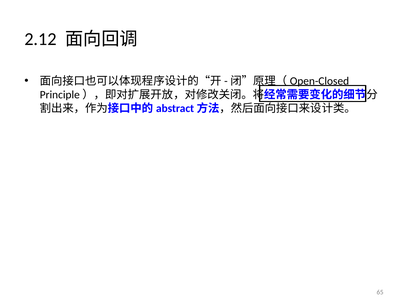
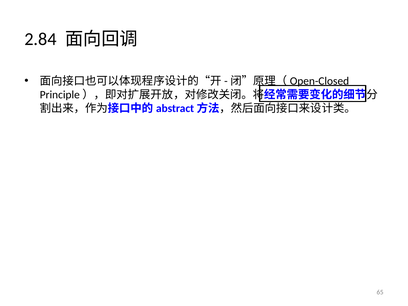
2.12: 2.12 -> 2.84 (41, 39)
